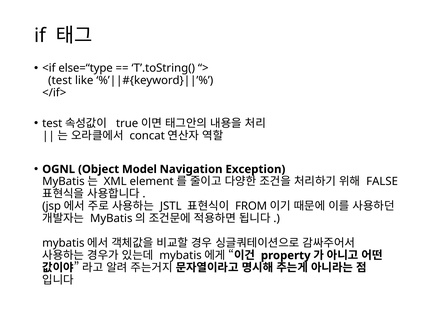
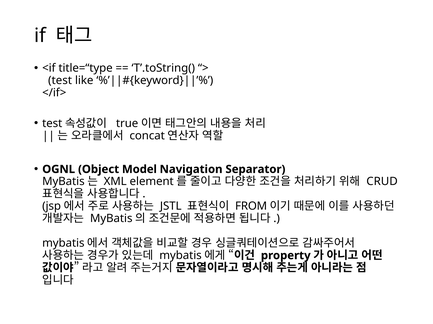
else=“type: else=“type -> title=“type (86, 68)
Exception: Exception -> Separator (255, 170)
FALSE: FALSE -> CRUD (382, 182)
